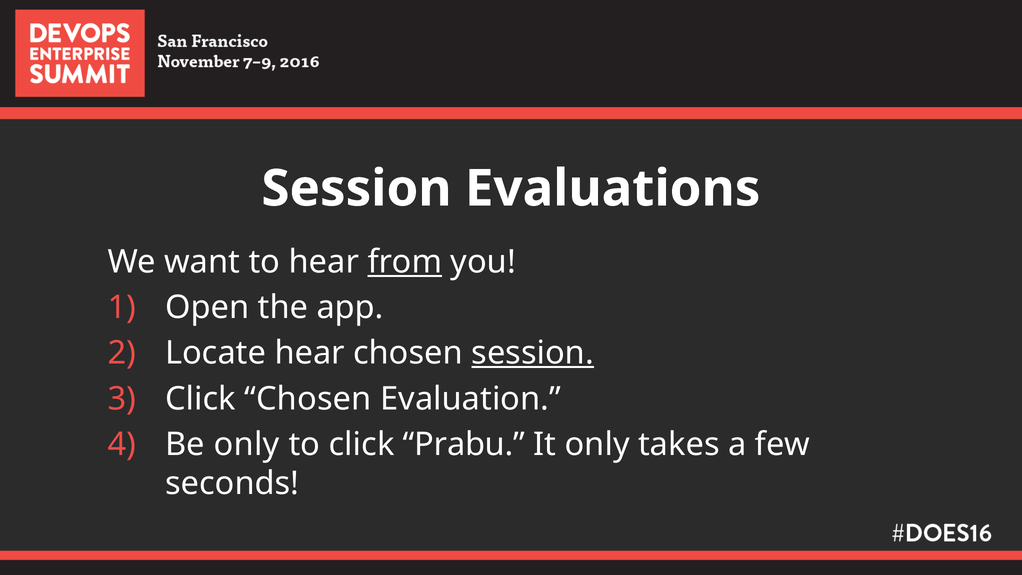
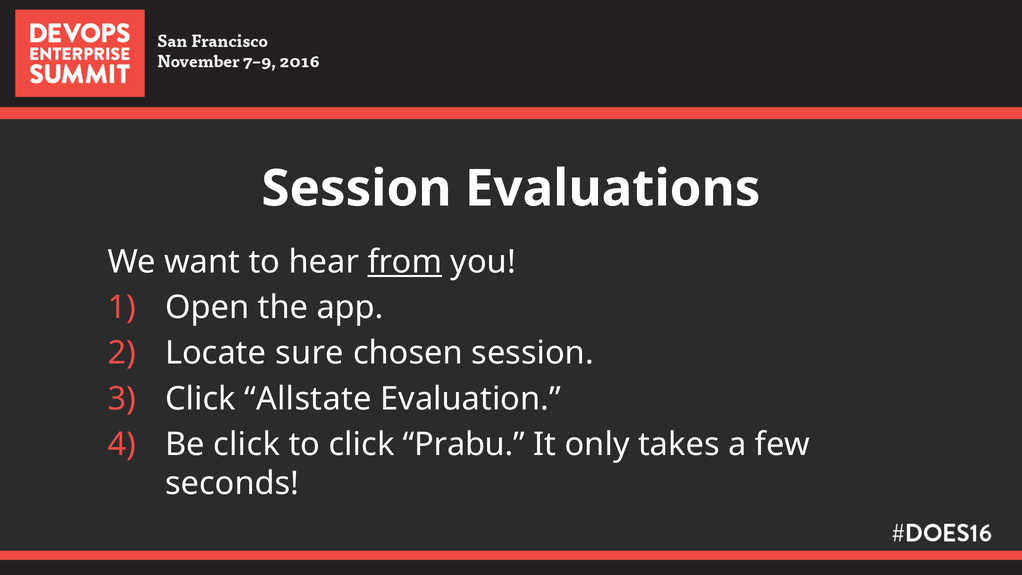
Locate hear: hear -> sure (309, 353)
session underline: present -> none (533, 353)
Click Chosen: Chosen -> Allstate (308, 399)
Be only: only -> click (247, 444)
